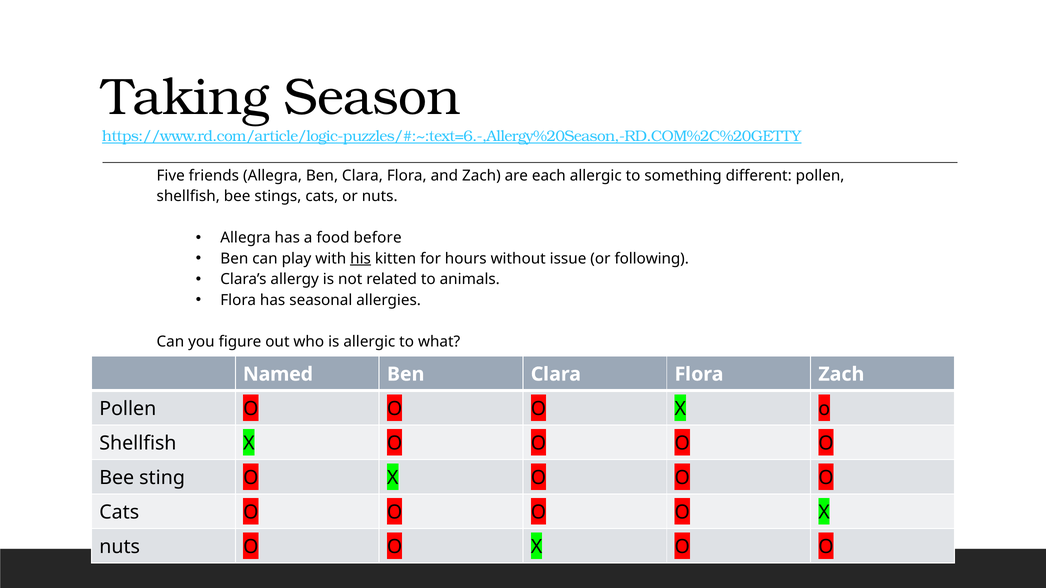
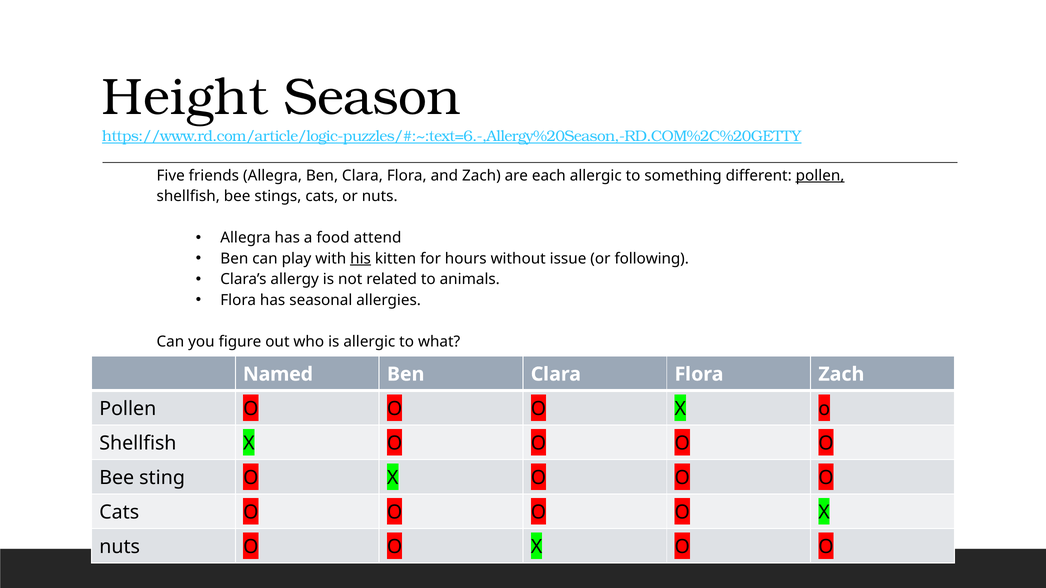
Taking: Taking -> Height (185, 98)
pollen underline: none -> present (820, 176)
before: before -> attend (378, 238)
